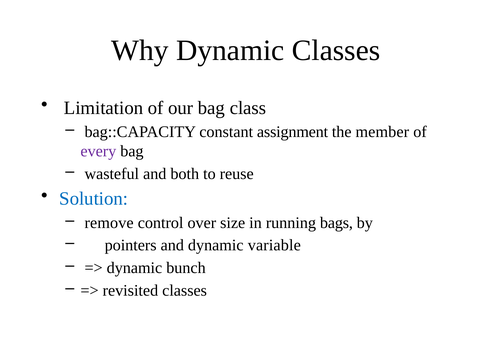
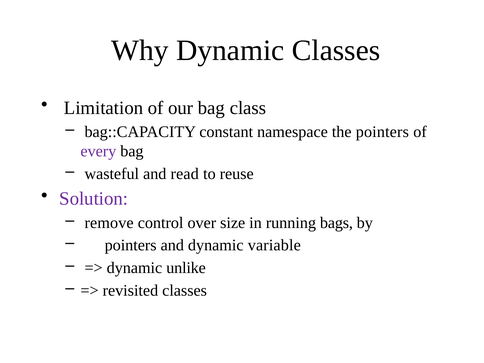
assignment: assignment -> namespace (292, 132)
the member: member -> pointers (382, 132)
both: both -> read (185, 174)
Solution colour: blue -> purple (94, 199)
bunch: bunch -> unlike (186, 268)
